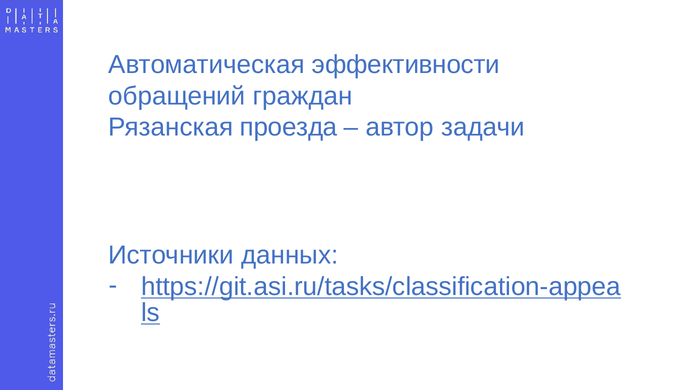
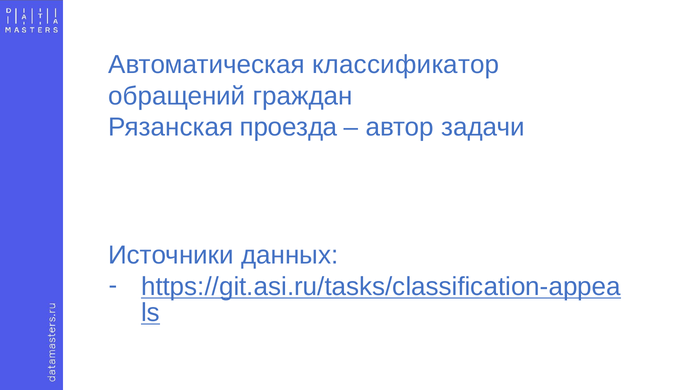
эффективности: эффективности -> классификатор (406, 65)
